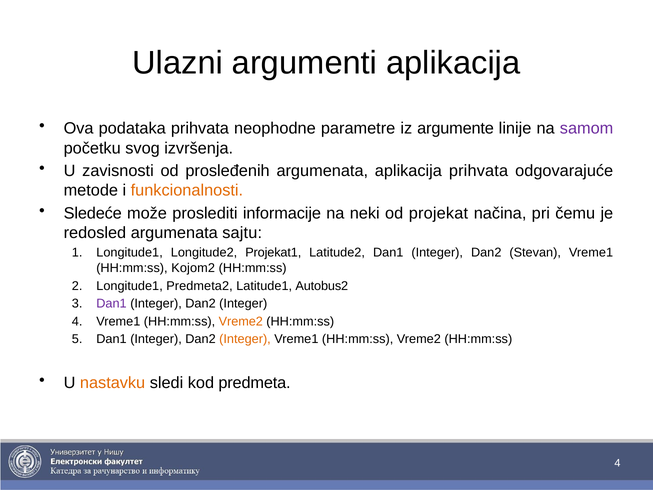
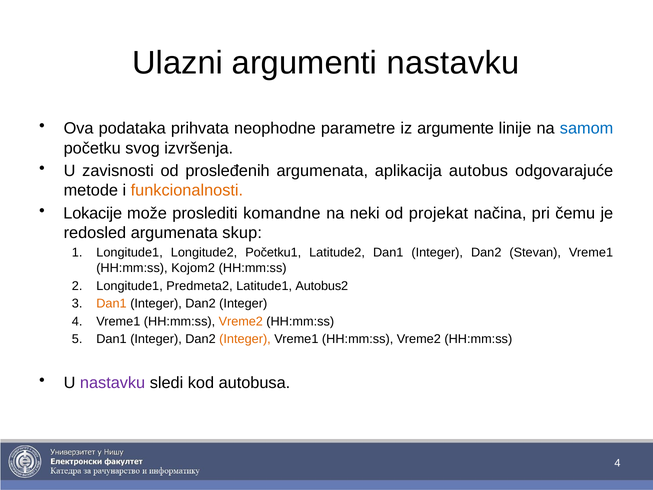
argumenti aplikacija: aplikacija -> nastavku (453, 63)
samom colour: purple -> blue (587, 128)
aplikacija prihvata: prihvata -> autobus (478, 171)
Sledeće: Sledeće -> Lokacije (93, 213)
informacije: informacije -> komandne (282, 213)
sajtu: sajtu -> skup (242, 233)
Projekat1: Projekat1 -> Početku1 (273, 253)
Dan1 colour: purple -> orange (112, 303)
nastavku colour: orange -> purple (113, 383)
predmeta: predmeta -> autobusa (254, 383)
